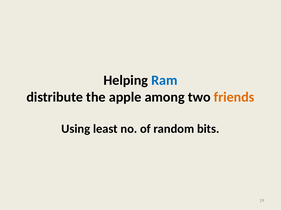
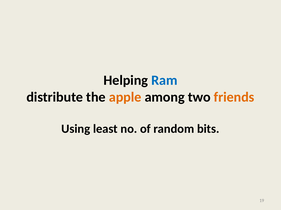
apple colour: black -> orange (125, 97)
